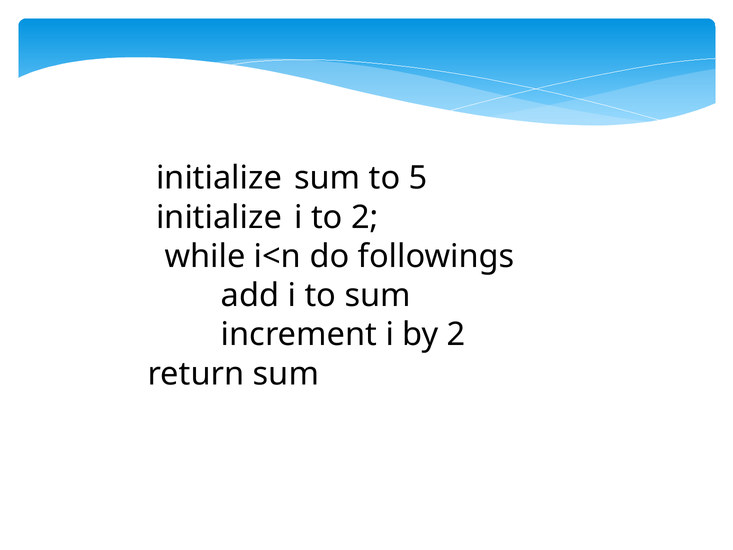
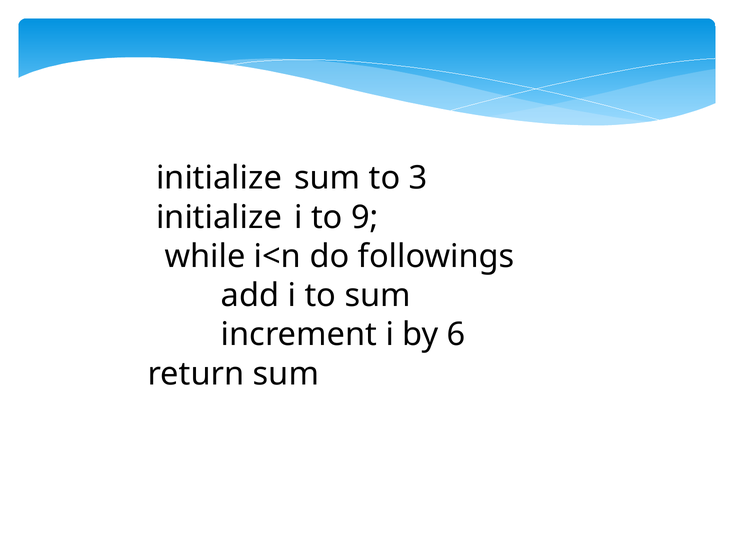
5: 5 -> 3 (418, 178)
to 2: 2 -> 9 (365, 217)
by 2: 2 -> 6 (456, 335)
